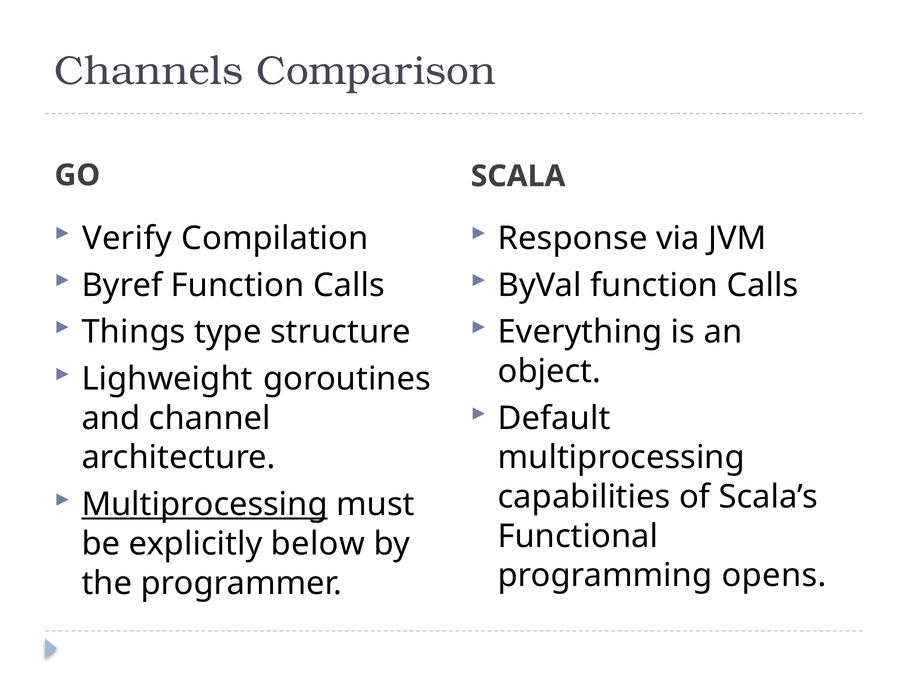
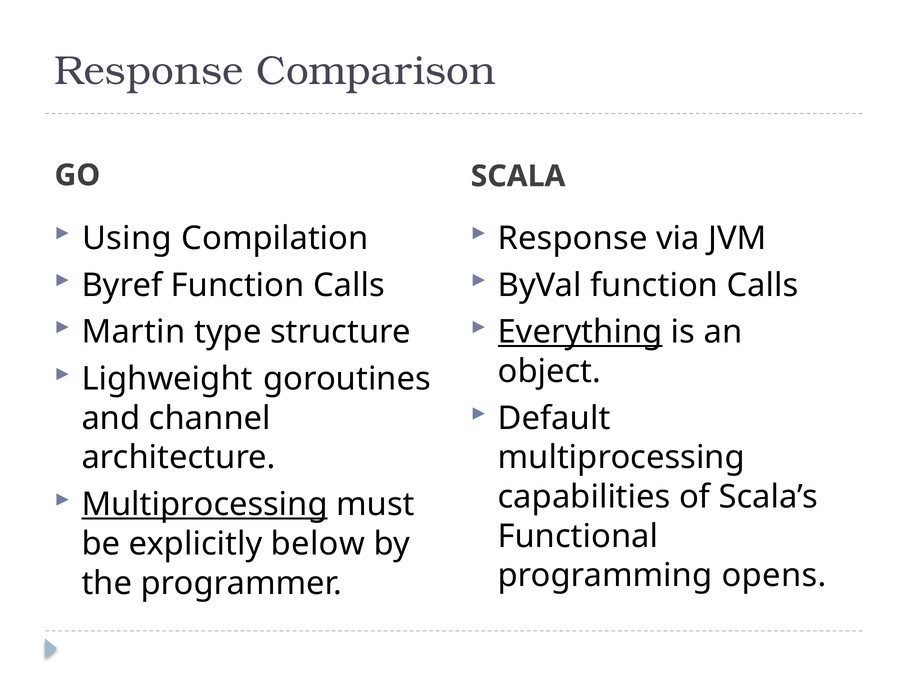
Channels: Channels -> Response (149, 71)
Verify: Verify -> Using (127, 238)
Things: Things -> Martin (134, 332)
Everything underline: none -> present (580, 332)
